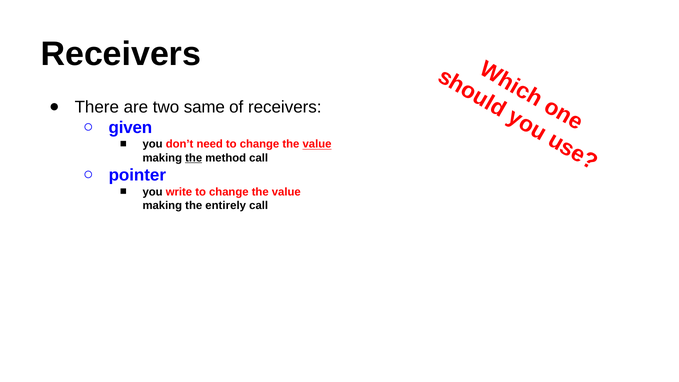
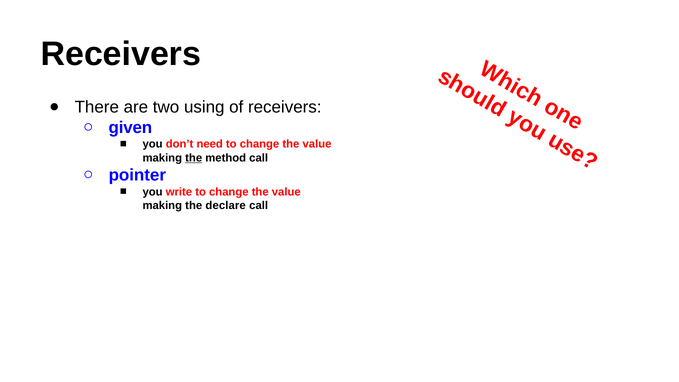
same: same -> using (204, 107)
value underline: present -> none (317, 144)
entirely: entirely -> declare (226, 205)
